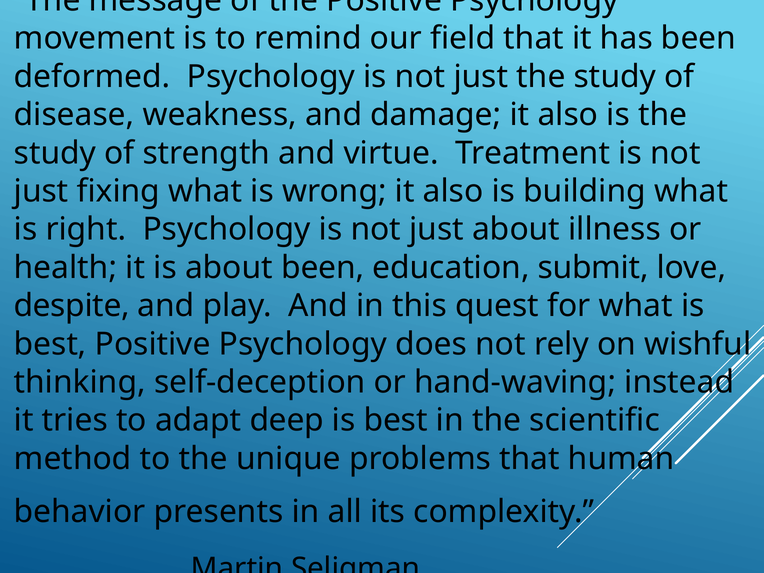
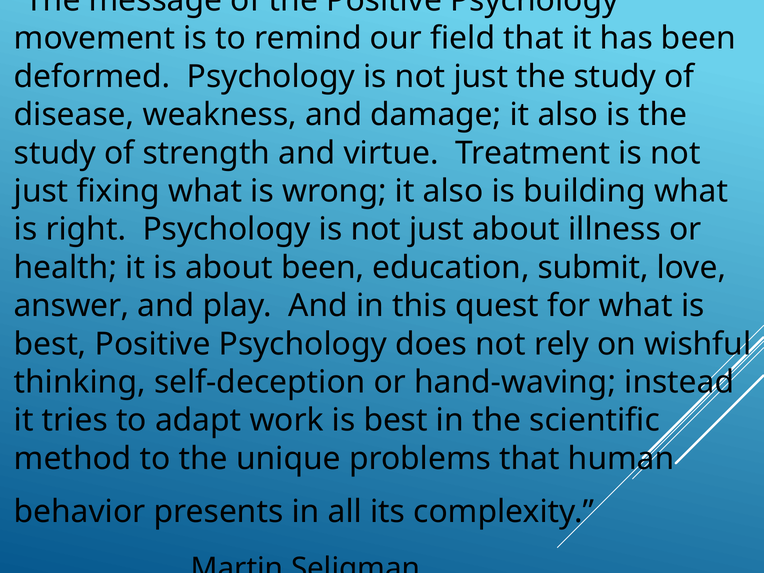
despite: despite -> answer (72, 306)
deep: deep -> work (287, 420)
